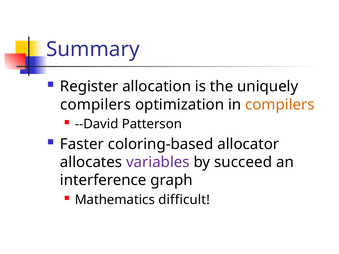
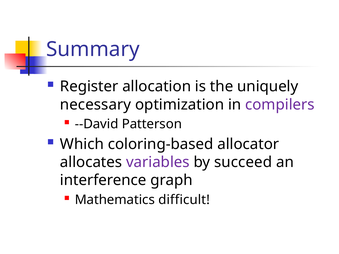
compilers: compilers -> necessary (96, 105)
compilers colour: orange -> purple (280, 105)
Faster: Faster -> Which (82, 144)
